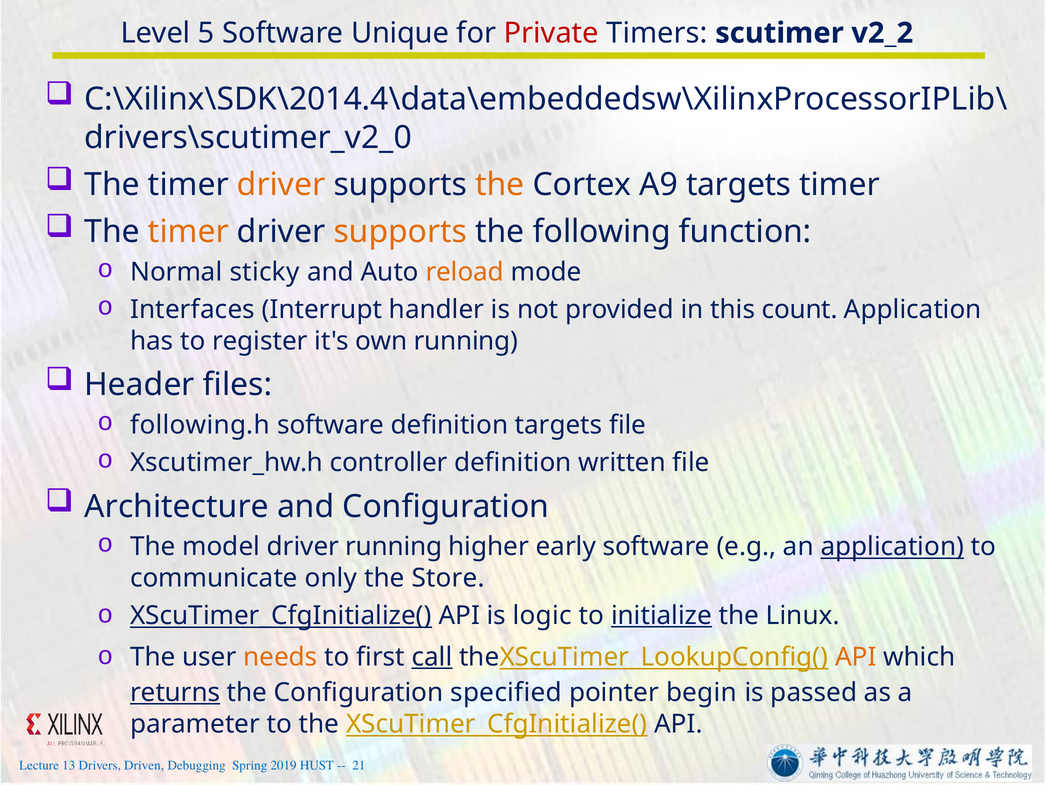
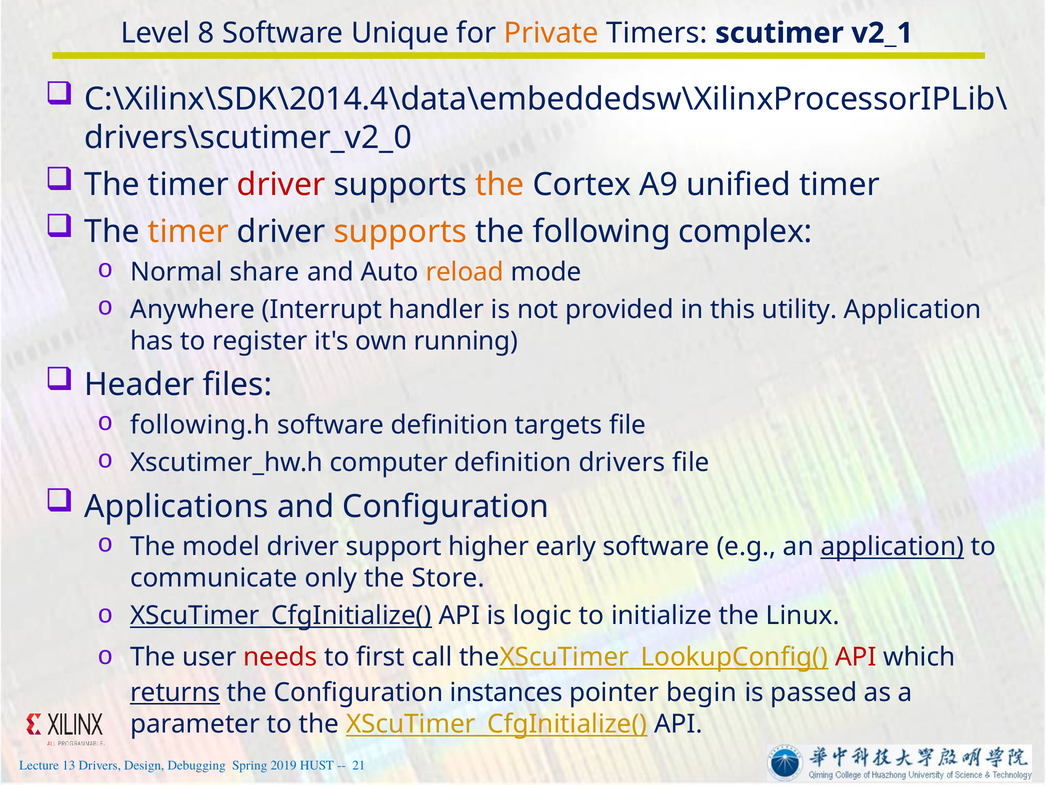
5: 5 -> 8 (206, 33)
Private colour: red -> orange (551, 33)
v2_2: v2_2 -> v2_1 (882, 33)
driver colour: orange -> red (281, 185)
A9 targets: targets -> unified (738, 185)
function: function -> complex (745, 232)
sticky: sticky -> share (265, 272)
Interfaces: Interfaces -> Anywhere (193, 309)
count: count -> utility (800, 309)
controller: controller -> computer (389, 462)
definition written: written -> drivers (622, 462)
Architecture: Architecture -> Applications (177, 506)
driver running: running -> support (394, 546)
initialize underline: present -> none (662, 615)
needs colour: orange -> red (280, 657)
call underline: present -> none (432, 657)
API colour: orange -> red (856, 657)
specified: specified -> instances (506, 692)
Driven: Driven -> Design (144, 765)
